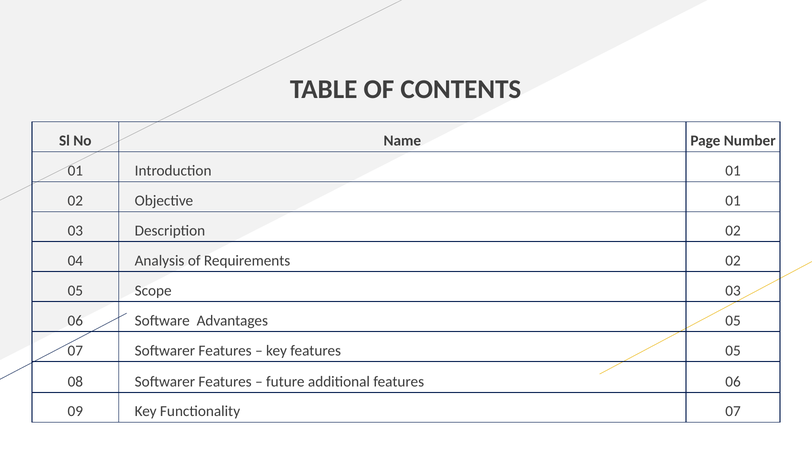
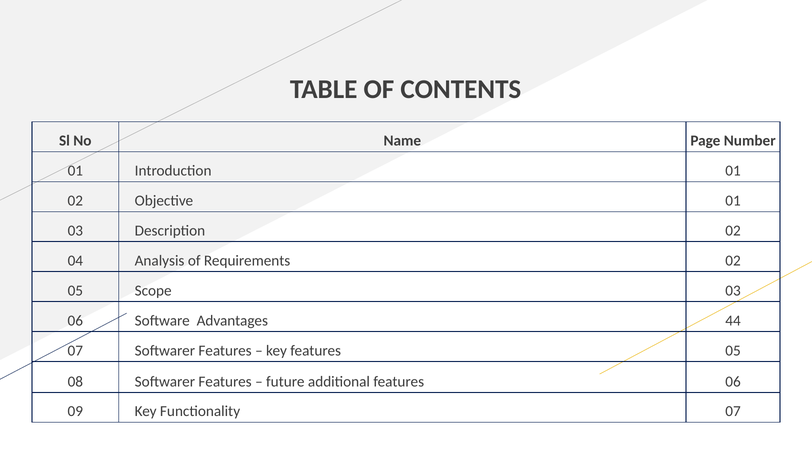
Advantages 05: 05 -> 44 (733, 321)
